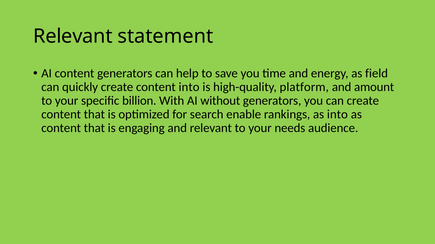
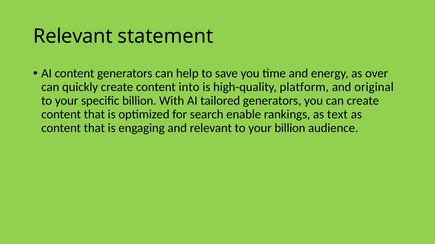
field: field -> over (377, 74)
amount: amount -> original (374, 87)
without: without -> tailored (220, 101)
as into: into -> text (337, 115)
your needs: needs -> billion (290, 128)
